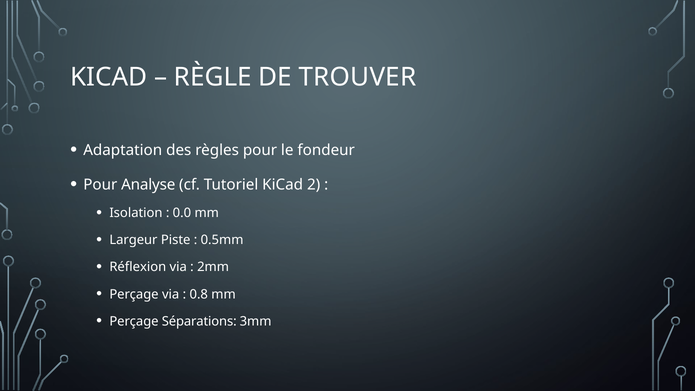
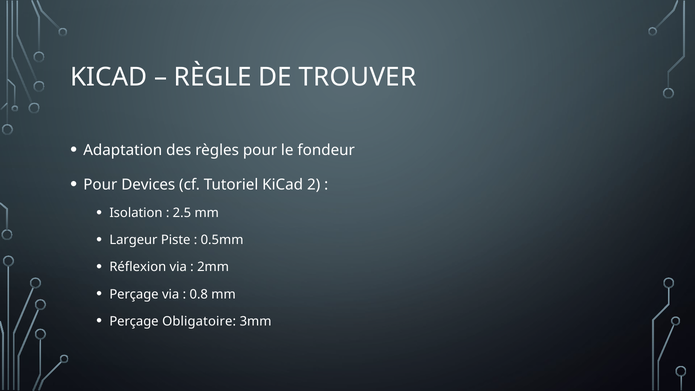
Analyse: Analyse -> Devices (148, 185)
0.0: 0.0 -> 2.5 (182, 213)
Séparations: Séparations -> Obligatoire (199, 321)
